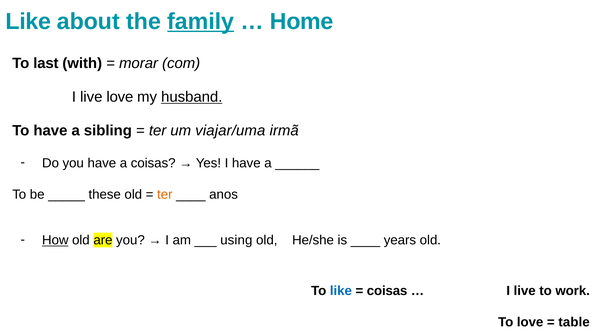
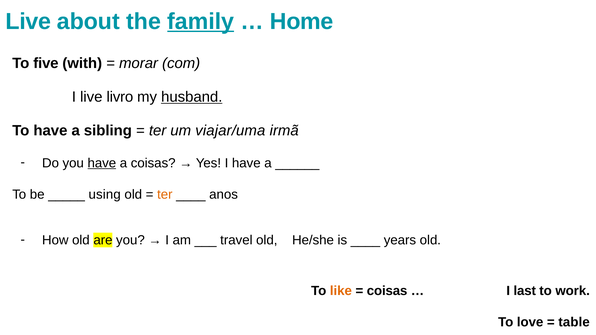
Like: Like -> Live (28, 21)
last: last -> five (46, 63)
live love: love -> livro (120, 97)
have underline: none -> present (102, 163)
these: these -> using (105, 195)
How underline: present -> none (55, 240)
using: using -> travel (236, 240)
like colour: blue -> orange (341, 291)
live: live -> last (525, 291)
